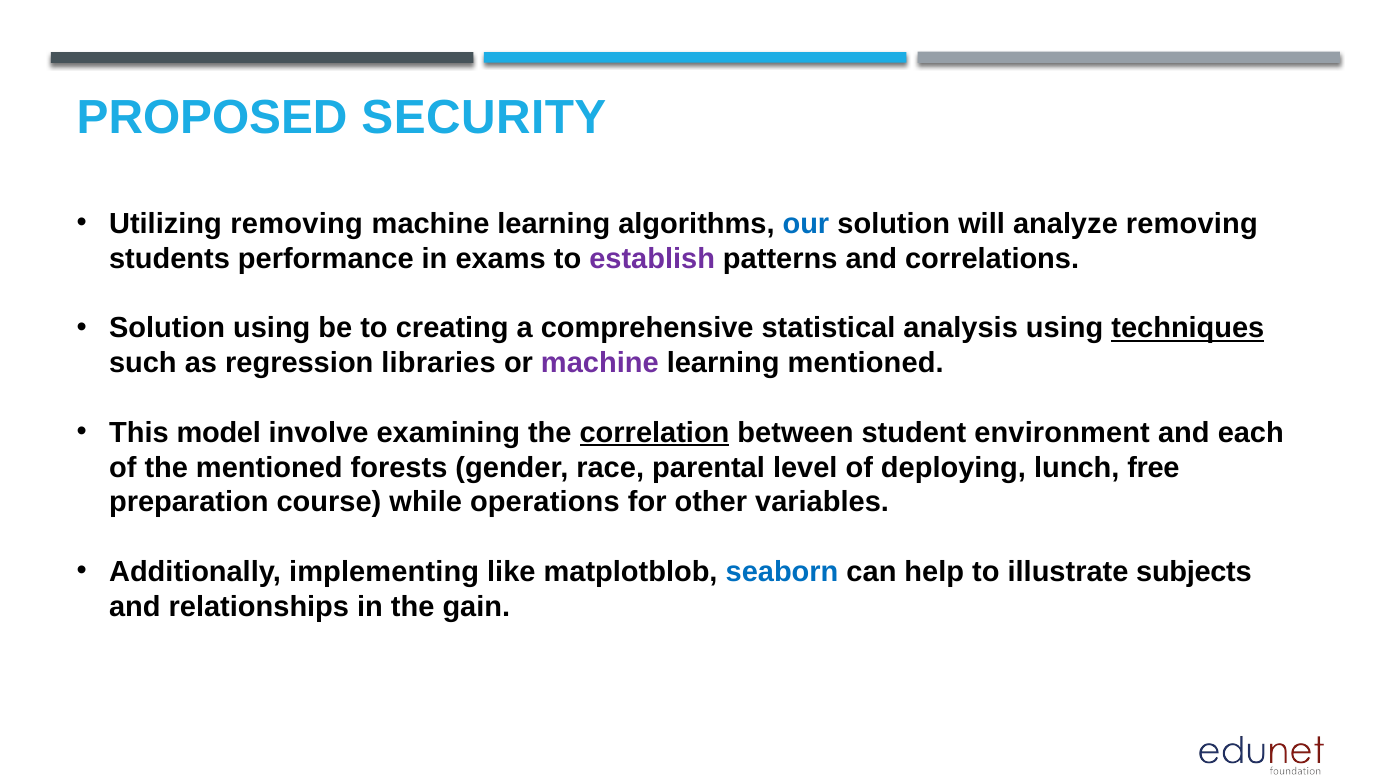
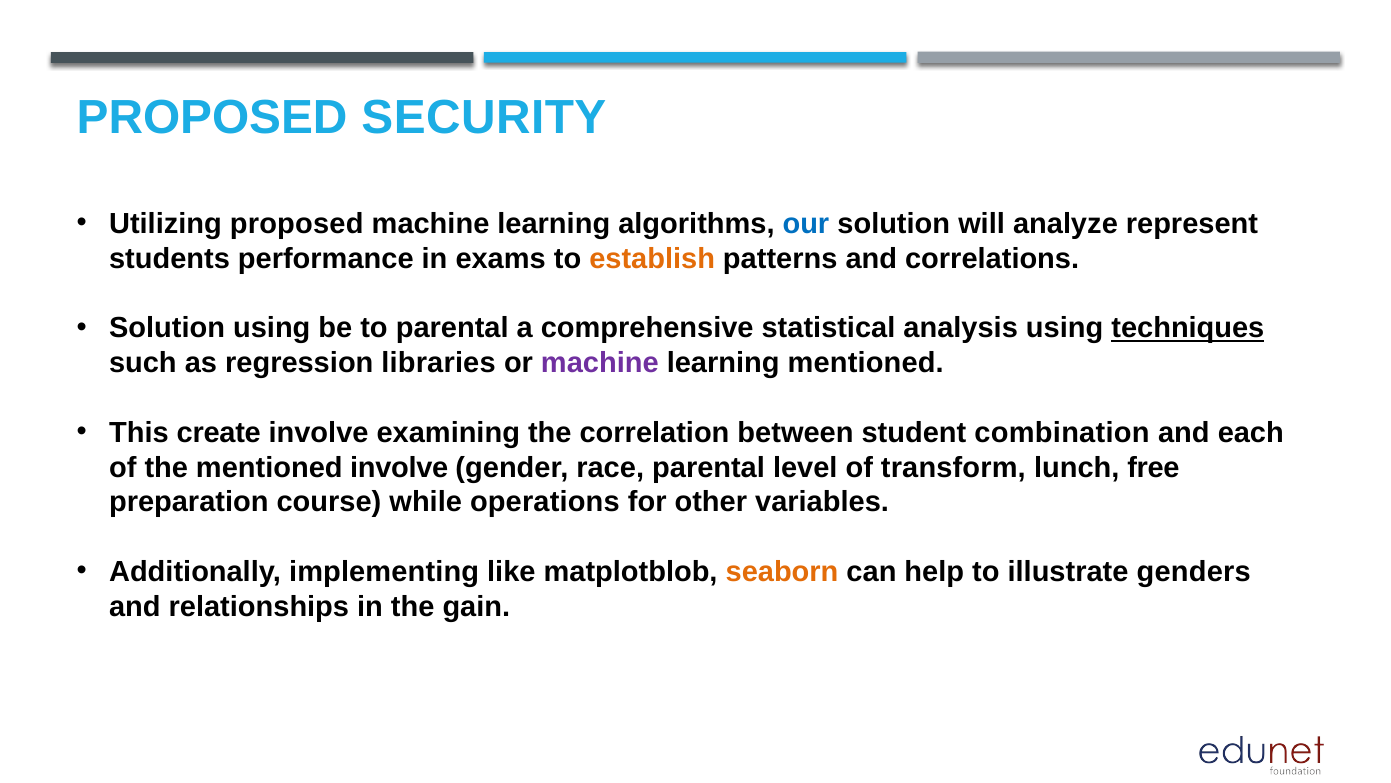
Utilizing removing: removing -> proposed (297, 224)
analyze removing: removing -> represent (1192, 224)
establish colour: purple -> orange (652, 258)
to creating: creating -> parental (452, 328)
model: model -> create (219, 432)
correlation underline: present -> none (654, 432)
environment: environment -> combination (1062, 432)
mentioned forests: forests -> involve (399, 467)
deploying: deploying -> transform (953, 467)
seaborn colour: blue -> orange (782, 572)
subjects: subjects -> genders (1194, 572)
